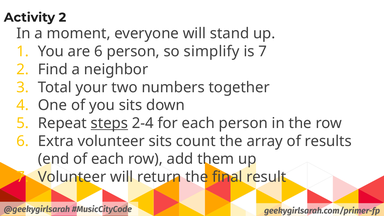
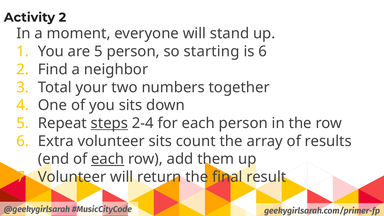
are 6: 6 -> 5 (98, 51)
simplify: simplify -> starting (212, 51)
is 7: 7 -> 6 (263, 51)
each underline: none -> present (108, 159)
